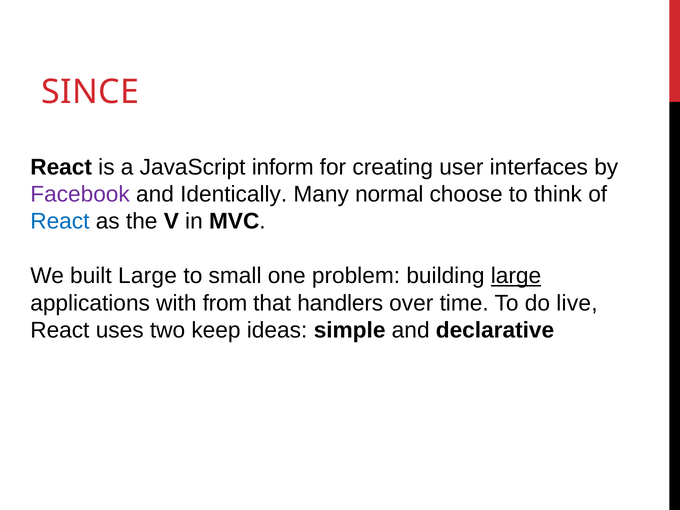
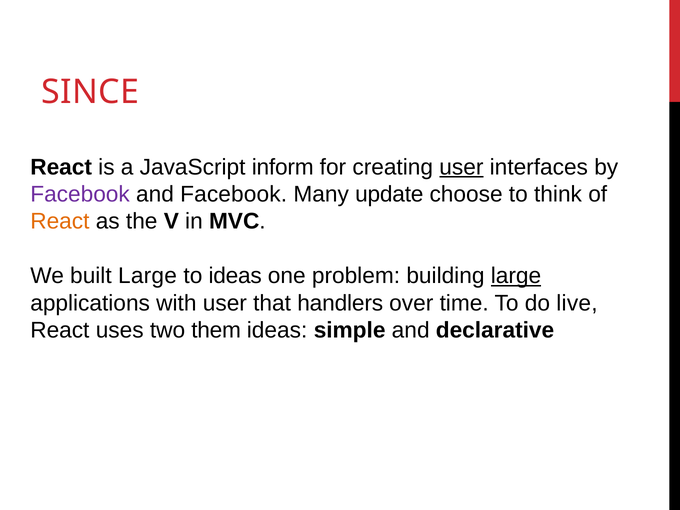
user underline: none -> present (461, 167)
and Identically: Identically -> Facebook (234, 194)
normal: normal -> update (389, 194)
React colour: blue -> orange (60, 221)
to small: small -> ideas (235, 276)
with from: from -> user (225, 303)
keep: keep -> them (216, 330)
